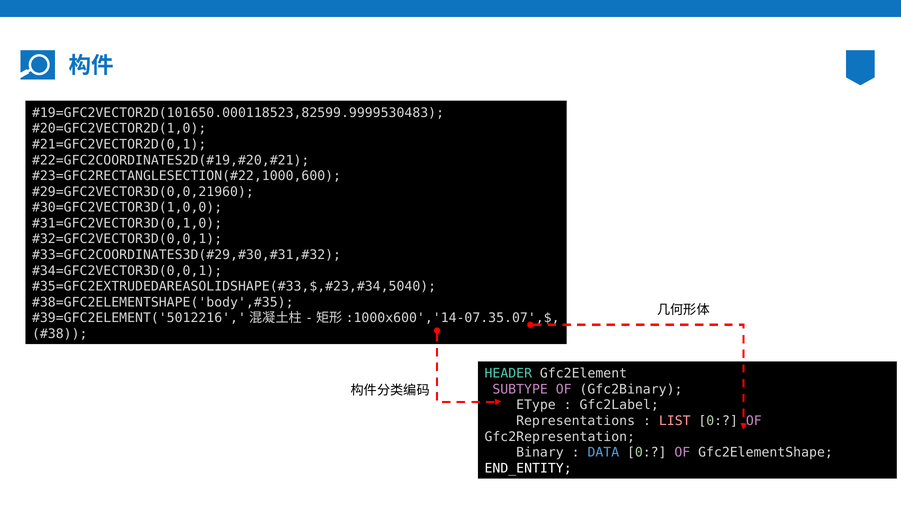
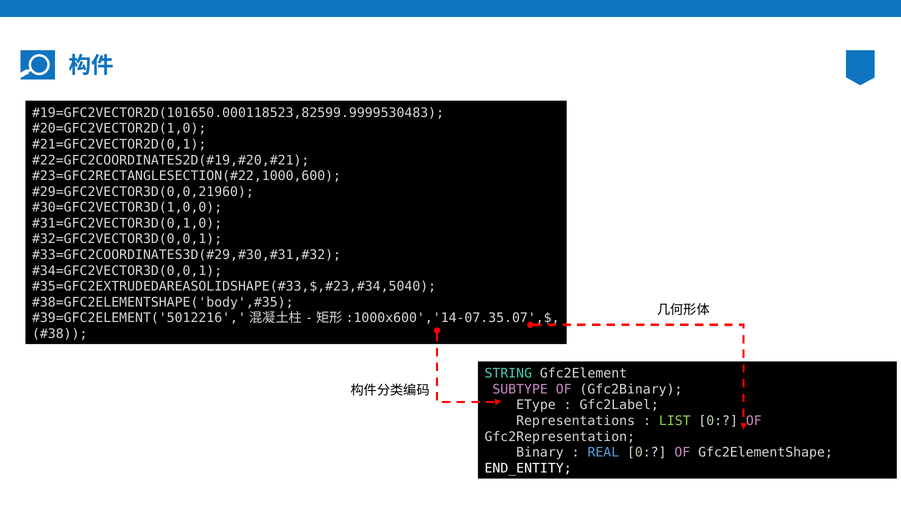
HEADER: HEADER -> STRING (508, 373)
LIST colour: pink -> light green (675, 421)
DATA: DATA -> REAL (603, 452)
